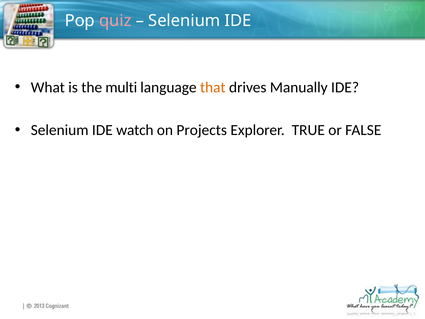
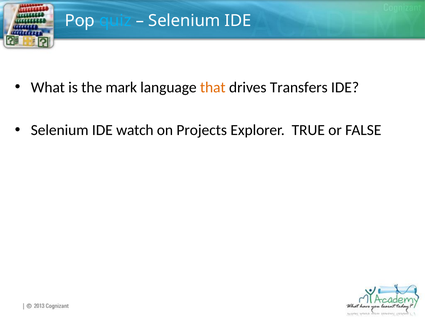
quiz colour: pink -> light blue (115, 21)
multi: multi -> mark (121, 87)
Manually: Manually -> Transfers (299, 87)
